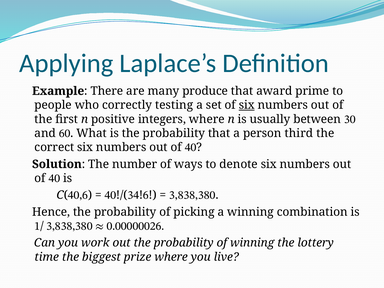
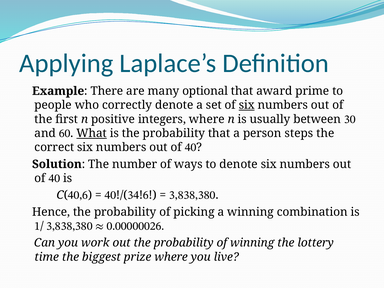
produce: produce -> optional (205, 91)
correctly testing: testing -> denote (174, 105)
What underline: none -> present (92, 133)
third: third -> steps (299, 133)
